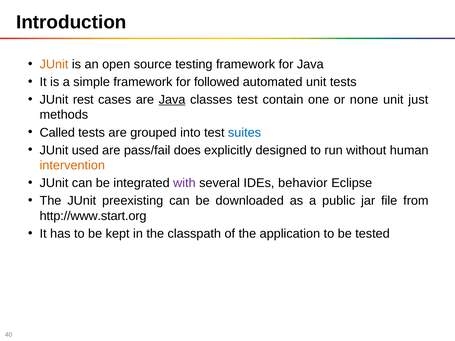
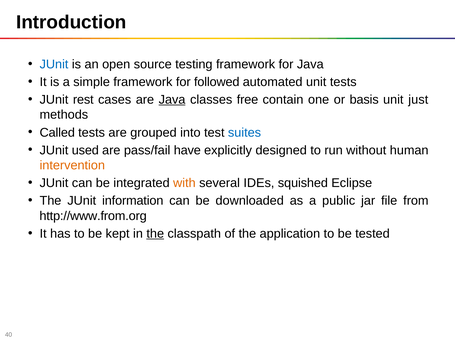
JUnit colour: orange -> blue (54, 64)
classes test: test -> free (248, 100)
none: none -> basis (364, 100)
does: does -> have (187, 150)
with colour: purple -> orange (184, 183)
behavior: behavior -> squished (303, 183)
preexisting: preexisting -> information (133, 201)
http://www.start.org: http://www.start.org -> http://www.from.org (93, 216)
the underline: none -> present (155, 234)
